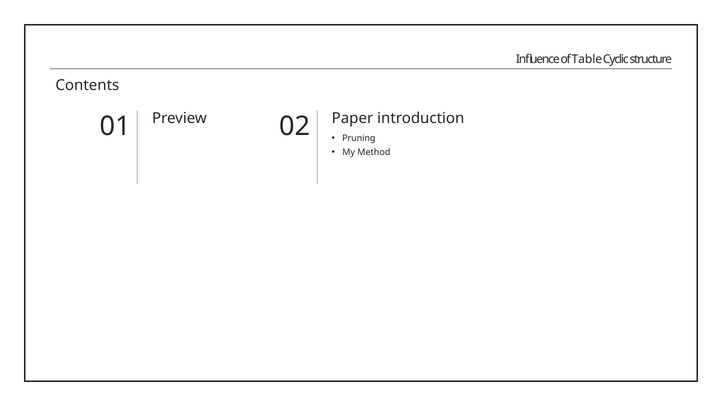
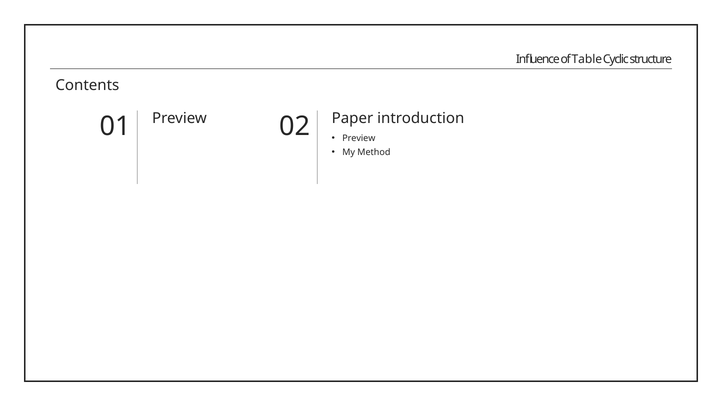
Pruning: Pruning -> Preview (359, 138)
